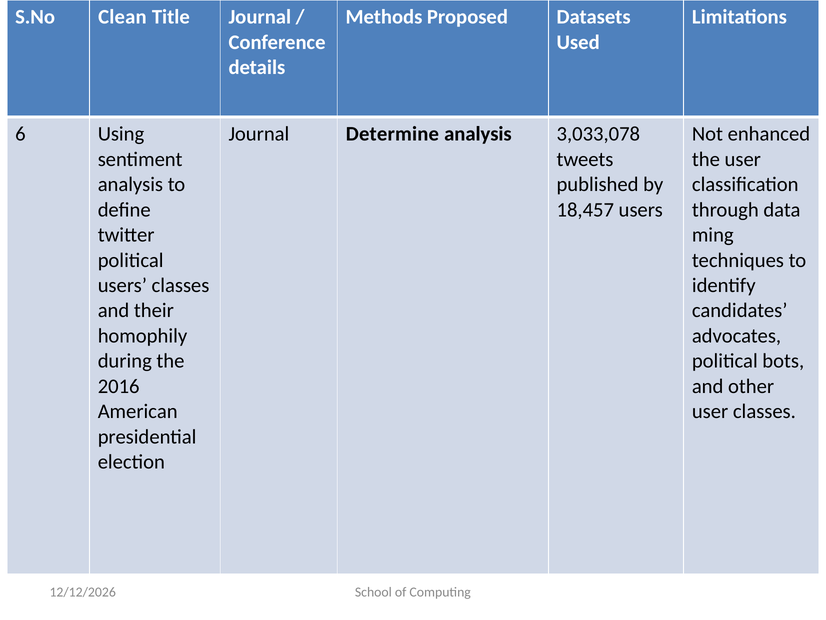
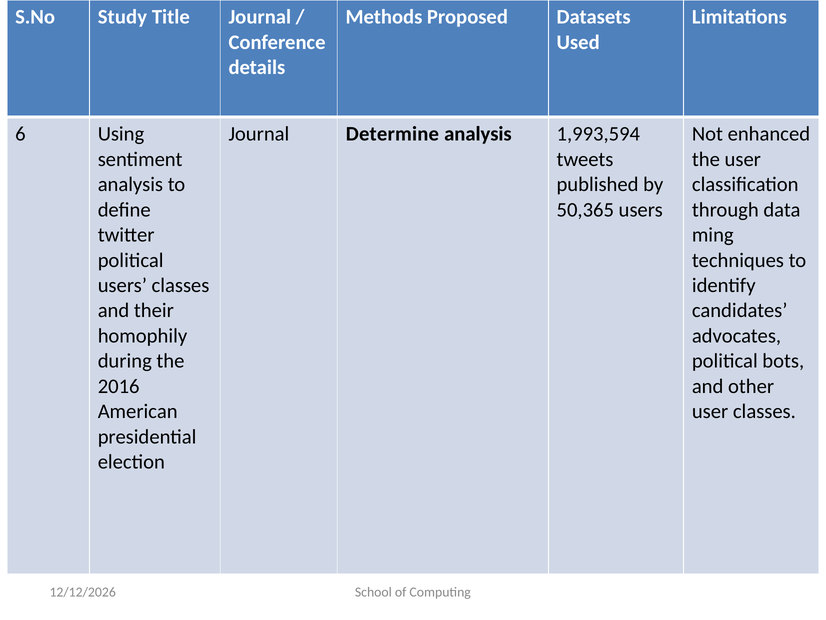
Clean: Clean -> Study (122, 17)
3,033,078: 3,033,078 -> 1,993,594 (598, 134)
18,457: 18,457 -> 50,365 (585, 210)
